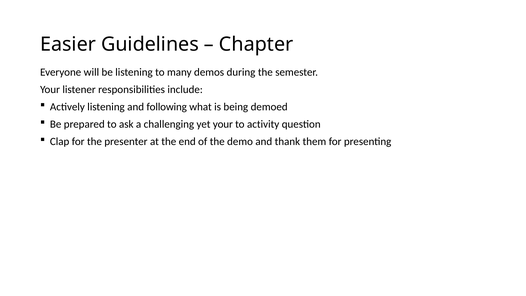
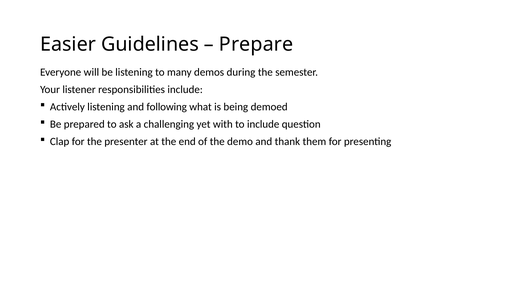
Chapter: Chapter -> Prepare (256, 44)
yet your: your -> with (223, 124)
to activity: activity -> include (263, 124)
